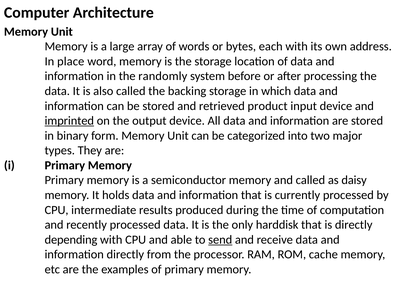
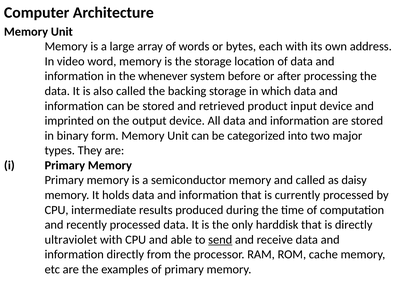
place: place -> video (71, 61)
randomly: randomly -> whenever (163, 76)
imprinted underline: present -> none (69, 121)
depending: depending -> ultraviolet (71, 240)
